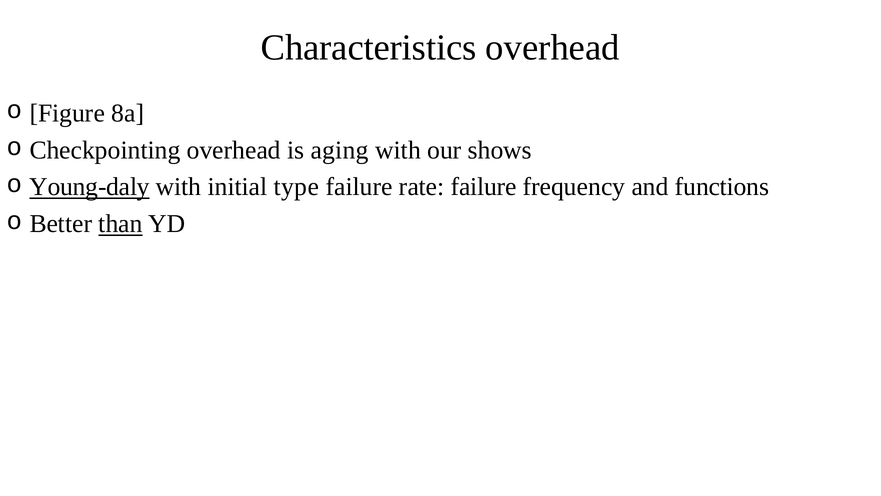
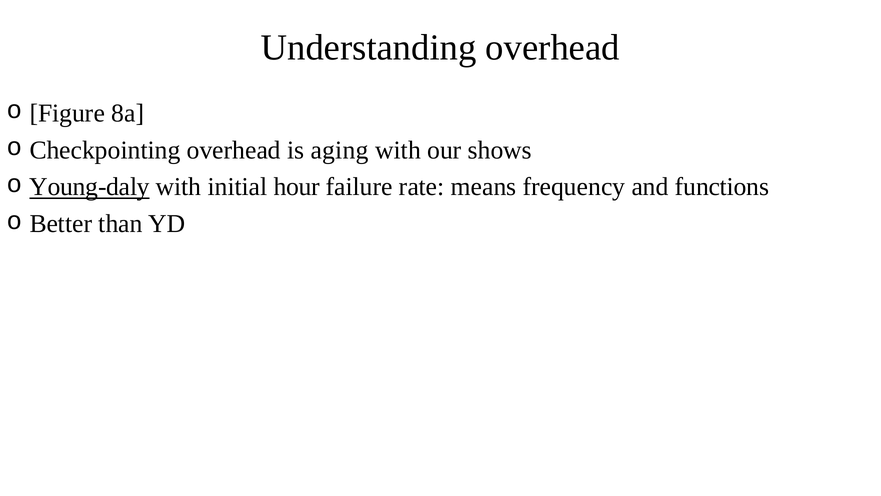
Characteristics: Characteristics -> Understanding (369, 48)
type: type -> hour (297, 187)
rate failure: failure -> means (484, 187)
than underline: present -> none (121, 224)
